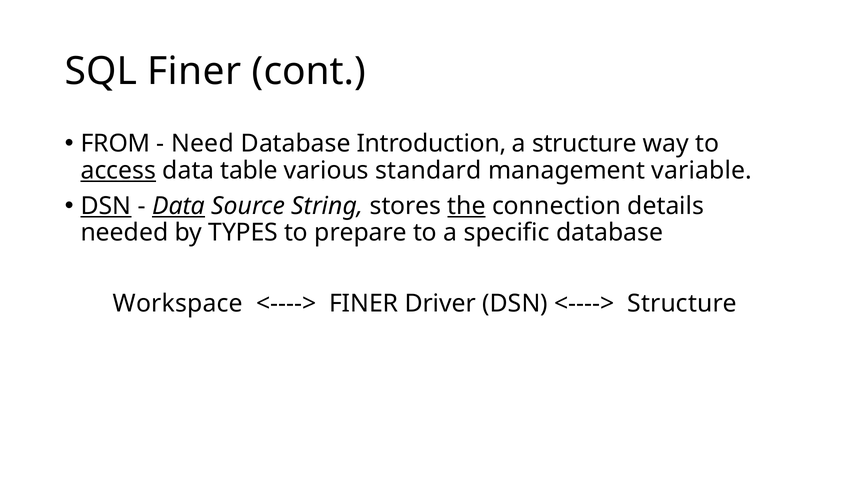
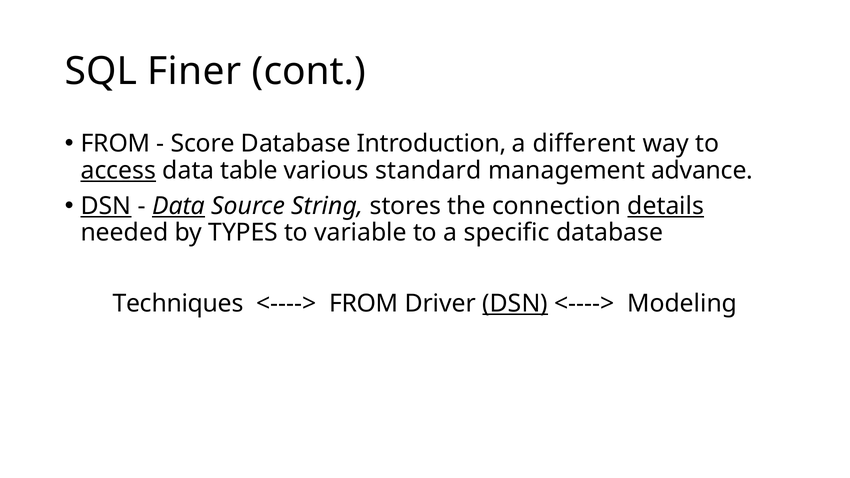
Need: Need -> Score (203, 144)
a structure: structure -> different (584, 144)
variable: variable -> advance (702, 170)
the underline: present -> none (467, 206)
details underline: none -> present (666, 206)
prepare: prepare -> variable (361, 233)
Workspace: Workspace -> Techniques (178, 304)
FINER: FINER -> FROM (364, 304)
DSN underline: none -> present (515, 304)
Structure: Structure -> Modeling (682, 304)
